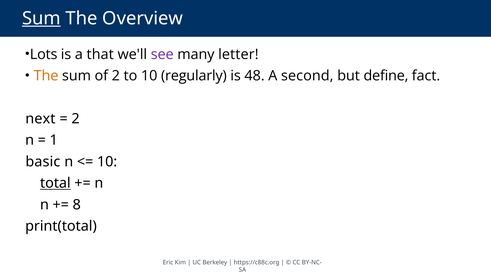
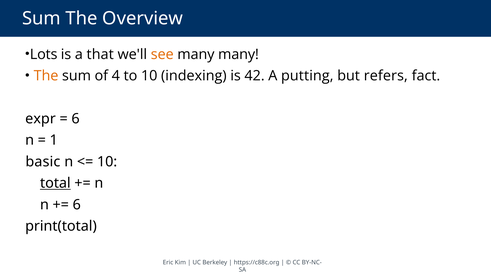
Sum underline: present -> none (41, 18)
see colour: purple -> orange (162, 54)
many letter: letter -> many (238, 54)
of 2: 2 -> 4 (116, 76)
regularly: regularly -> indexing (194, 76)
48: 48 -> 42 (255, 76)
second: second -> putting (307, 76)
define: define -> refers (386, 76)
next: next -> expr (40, 119)
2: 2 -> 6 (76, 119)
8: 8 -> 6 (77, 205)
